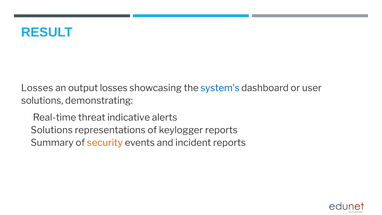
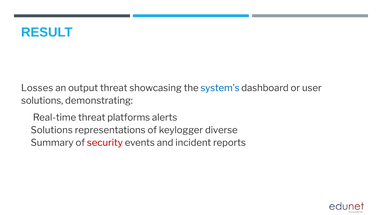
output losses: losses -> threat (114, 88)
indicative: indicative -> platforms (129, 117)
keylogger reports: reports -> diverse (221, 130)
security colour: orange -> red (105, 143)
